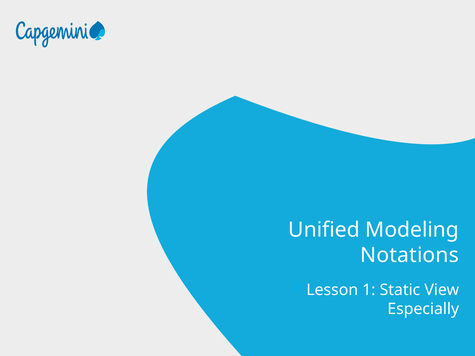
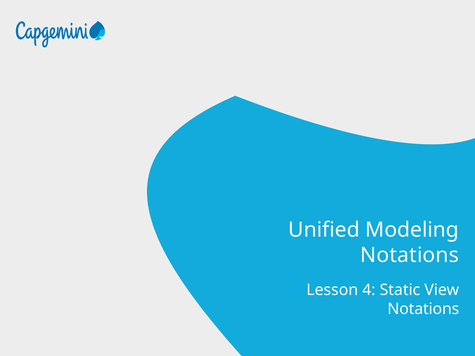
1: 1 -> 4 (369, 290)
Especially: Especially -> Notations (423, 309)
